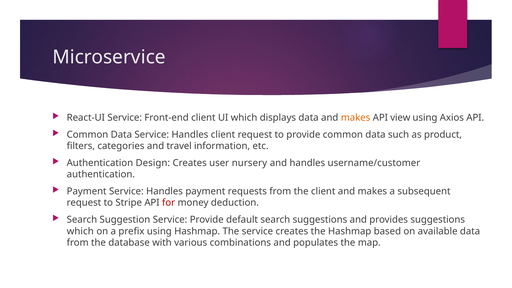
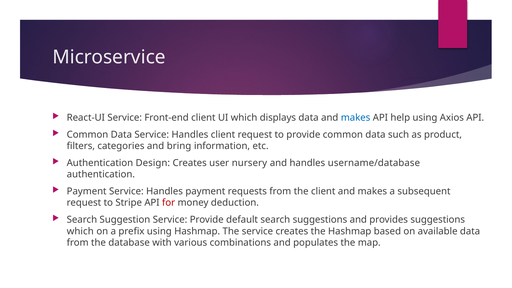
makes colour: orange -> blue (356, 118)
view: view -> help (400, 118)
travel: travel -> bring (179, 146)
username/customer: username/customer -> username/database (374, 163)
